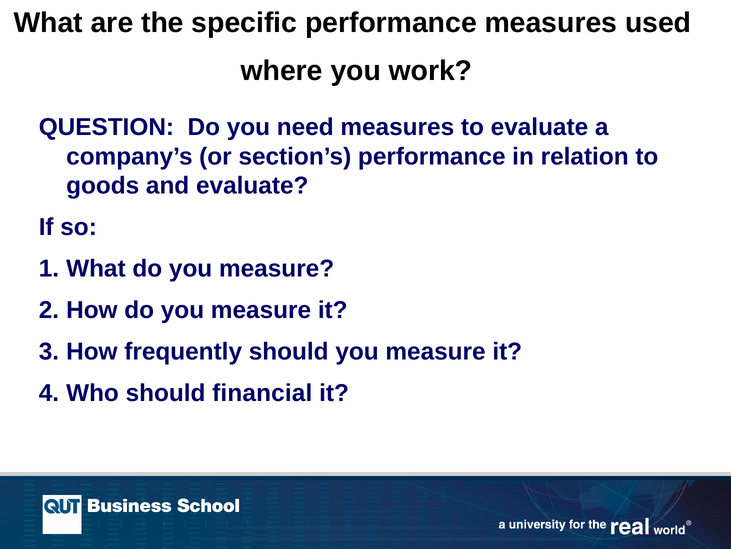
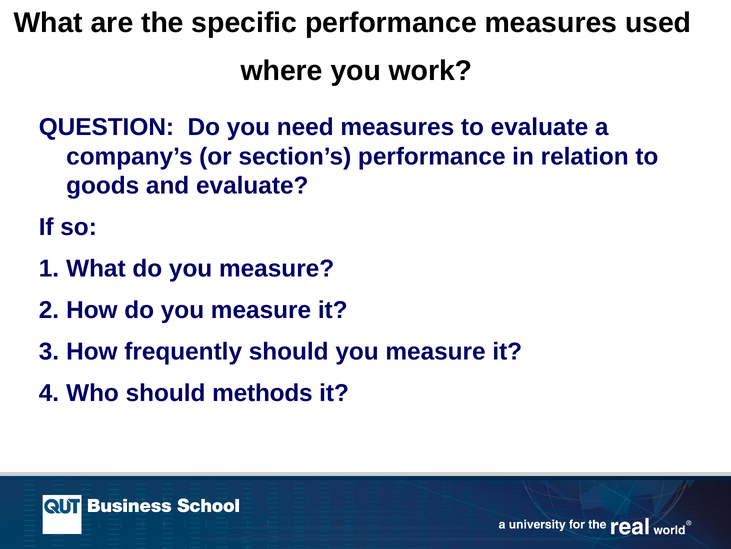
financial: financial -> methods (262, 393)
